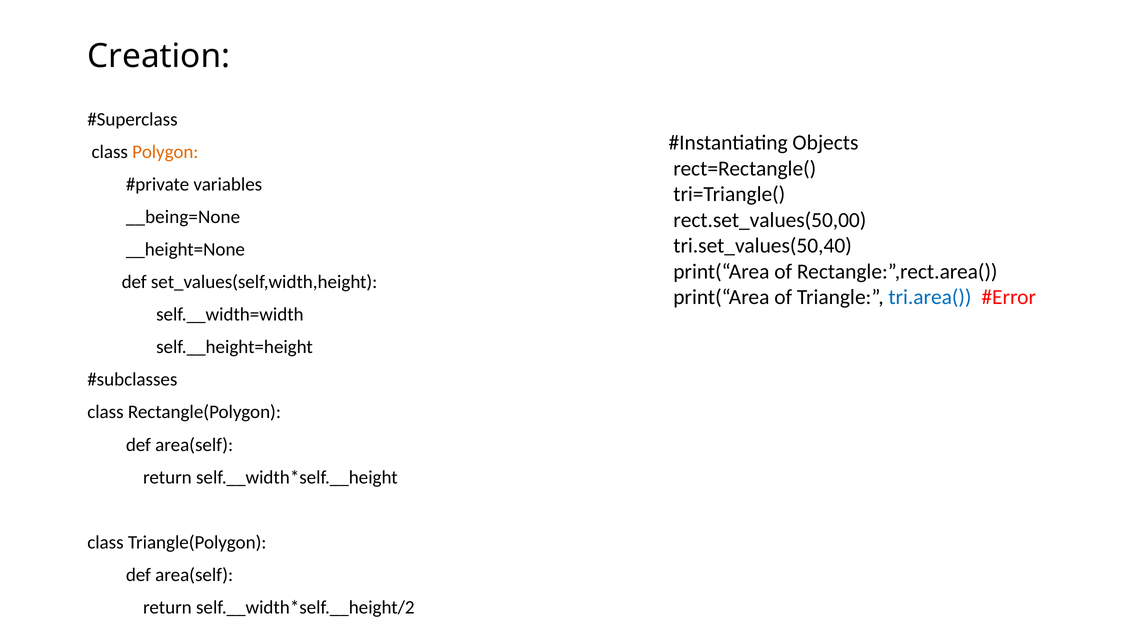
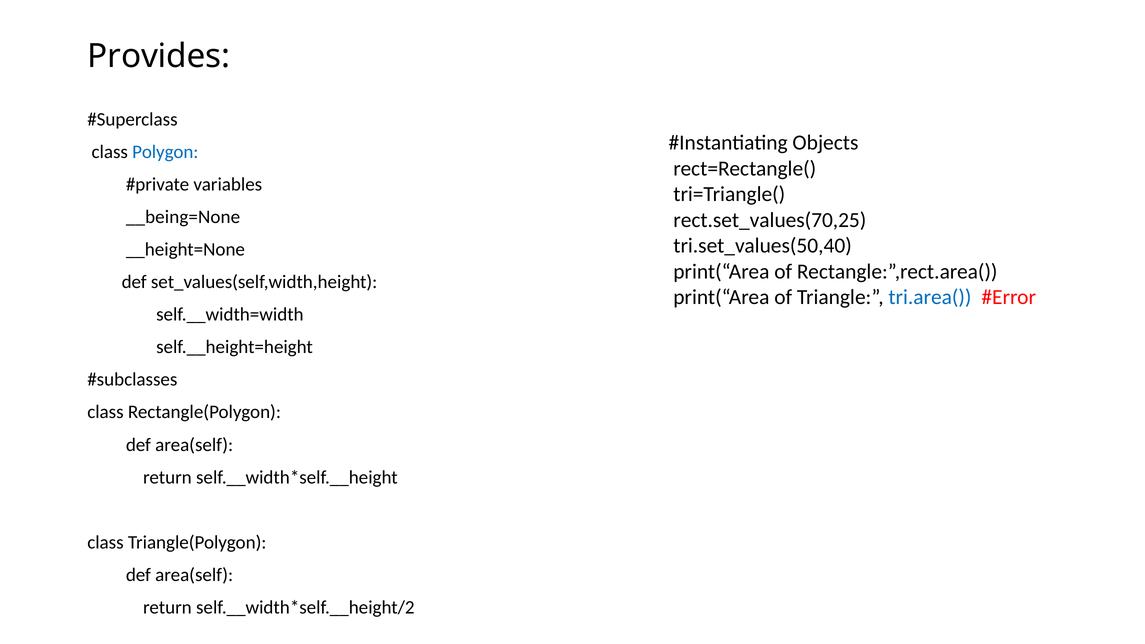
Creation: Creation -> Provides (159, 56)
Polygon colour: orange -> blue (165, 152)
rect.set_values(50,00: rect.set_values(50,00 -> rect.set_values(70,25 (770, 220)
